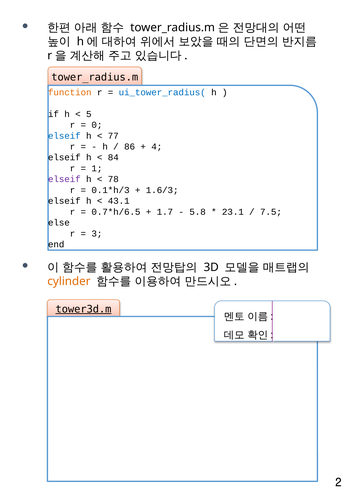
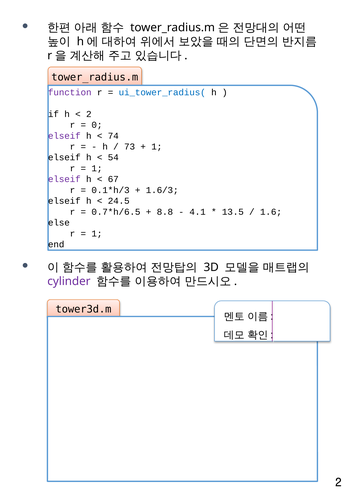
function colour: orange -> purple (70, 92)
5: 5 -> 2 (89, 114)
elseif colour: blue -> purple (64, 136)
77: 77 -> 74 (113, 136)
86: 86 -> 73 (130, 147)
4: 4 -> 1 (157, 147)
84: 84 -> 54 (113, 158)
78: 78 -> 67 (113, 179)
43.1: 43.1 -> 24.5 (119, 201)
1.7: 1.7 -> 8.8 (165, 212)
5.8: 5.8 -> 4.1 (198, 212)
23.1: 23.1 -> 13.5 (233, 212)
7.5: 7.5 -> 1.6 (271, 212)
3: 3 -> 1 (97, 234)
cylinder colour: orange -> purple (69, 281)
tower3d.m underline: present -> none (83, 309)
